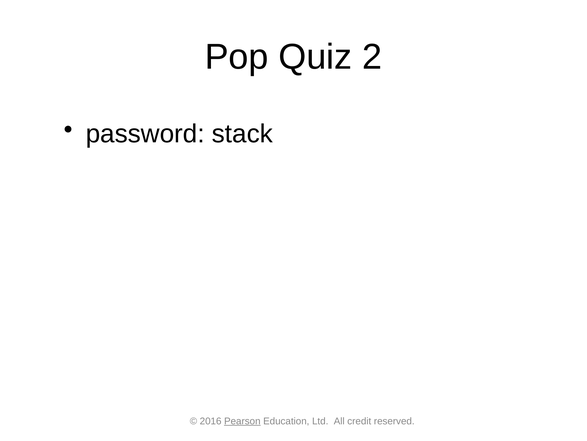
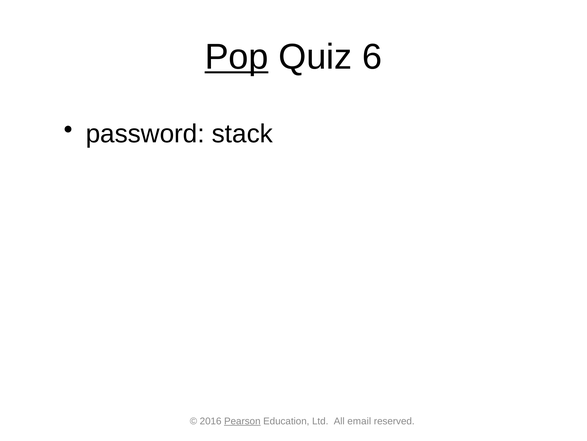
Pop underline: none -> present (237, 57)
2: 2 -> 6 (372, 57)
credit: credit -> email (359, 420)
